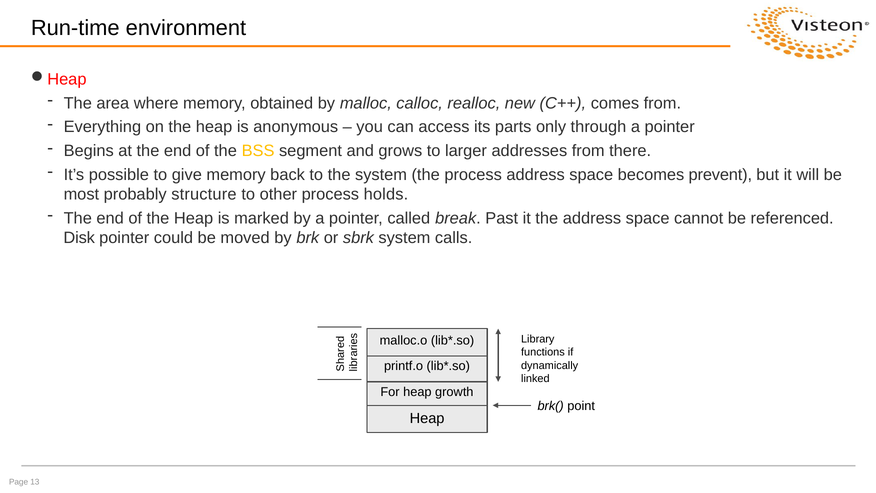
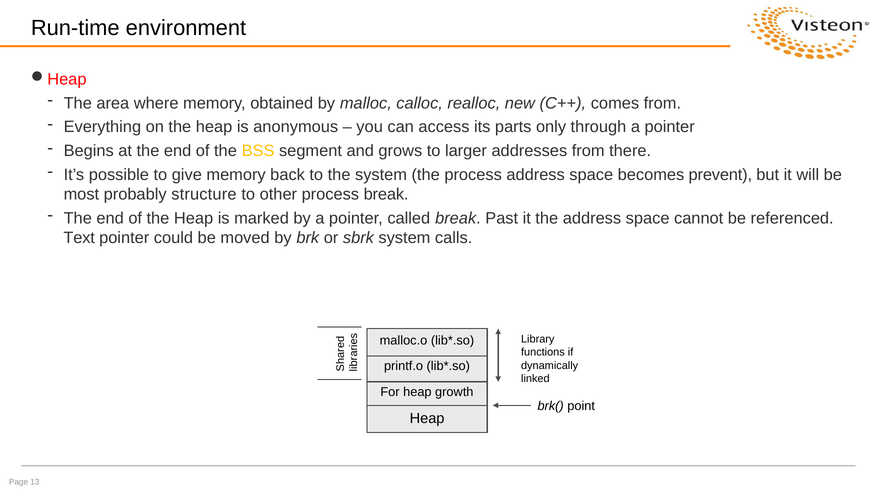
process holds: holds -> break (386, 194)
Disk: Disk -> Text (79, 238)
